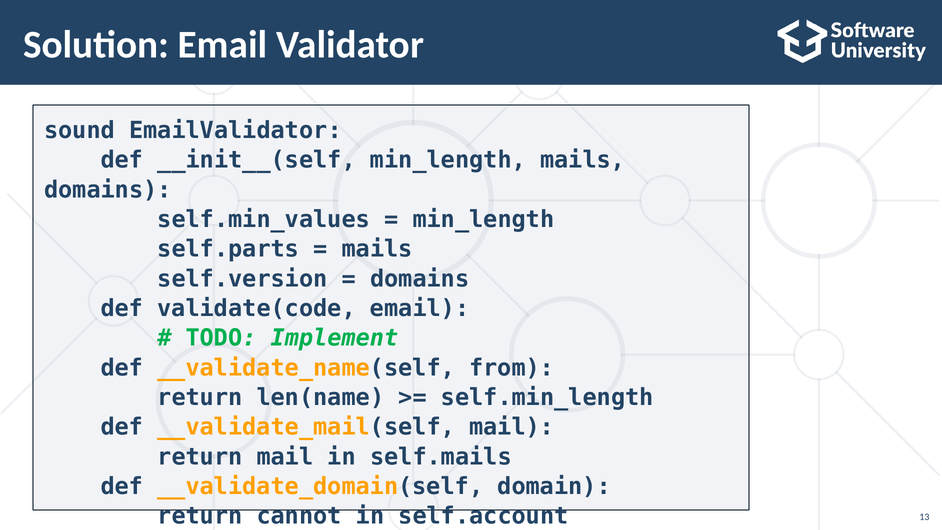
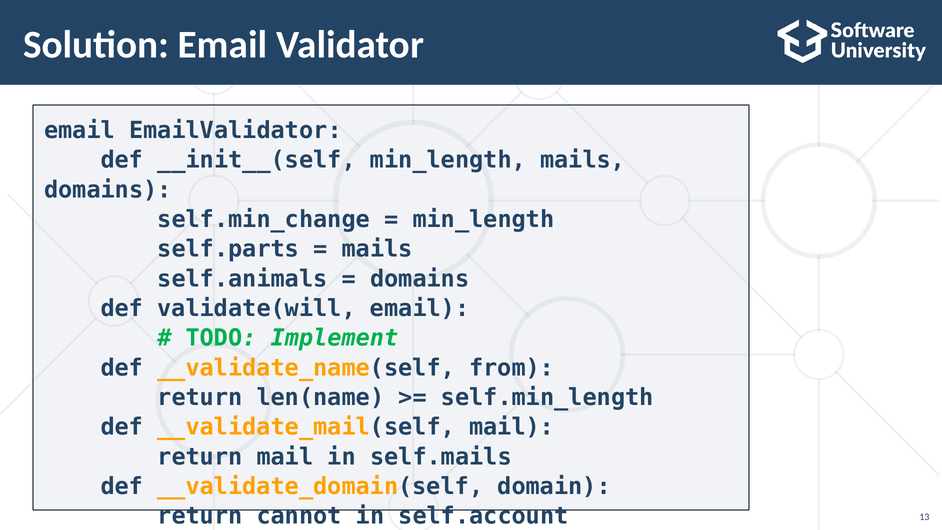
sound: sound -> email (79, 131)
self.min_values: self.min_values -> self.min_change (264, 219)
self.version: self.version -> self.animals (242, 279)
validate(code: validate(code -> validate(will (257, 308)
